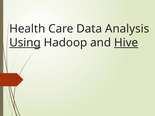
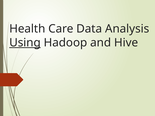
Hive underline: present -> none (126, 43)
